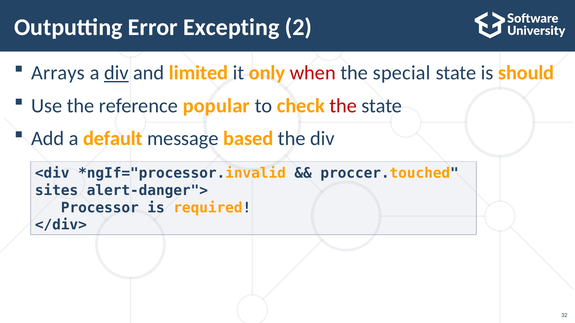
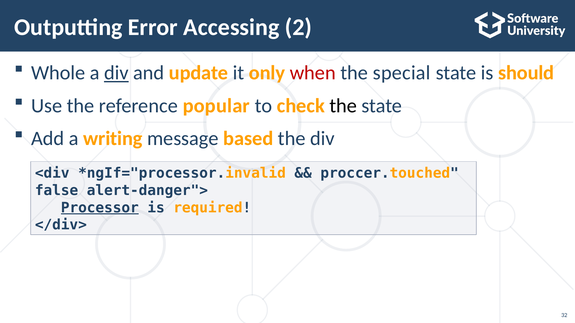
Excepting: Excepting -> Accessing (231, 27)
Arrays: Arrays -> Whole (58, 73)
limited: limited -> update (199, 73)
the colour: red -> black (343, 106)
default: default -> writing (113, 139)
sites: sites -> false (57, 191)
Processor underline: none -> present (100, 208)
